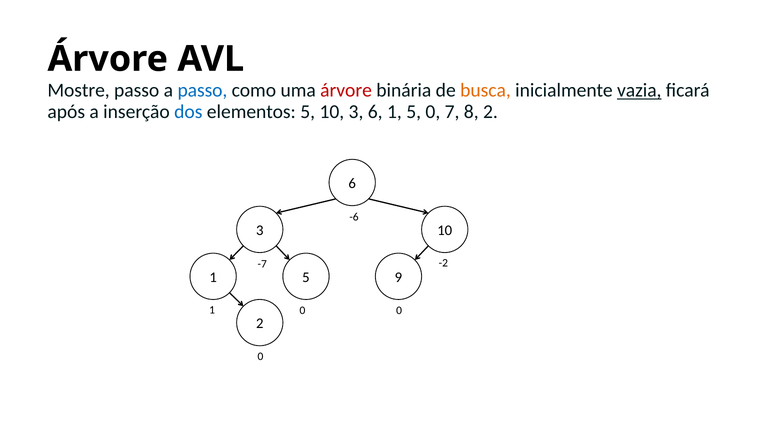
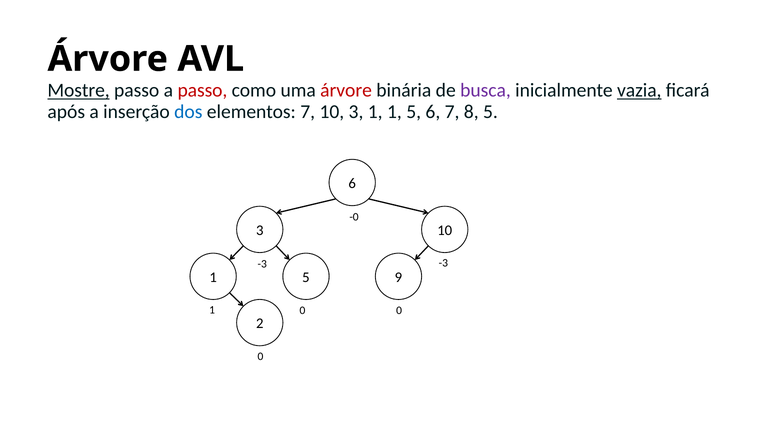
Mostre underline: none -> present (79, 90)
passo colour: blue -> red (202, 90)
busca colour: orange -> purple (486, 90)
elementos 5: 5 -> 7 (308, 111)
3 6: 6 -> 1 (375, 111)
0: 0 -> 6 (433, 111)
8 2: 2 -> 5 (490, 111)
-6: -6 -> -0 (354, 216)
-2: -2 -> -3 (443, 263)
-7: -7 -> -3 (262, 263)
